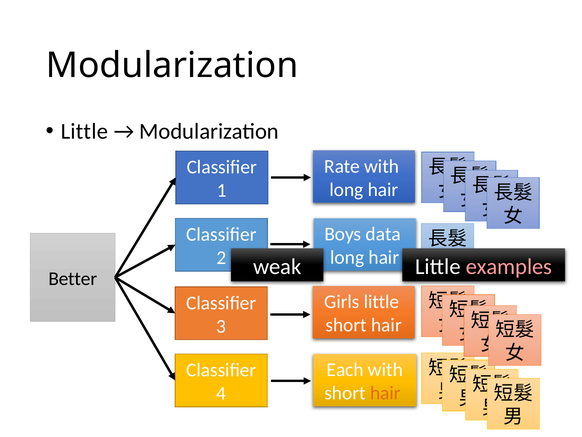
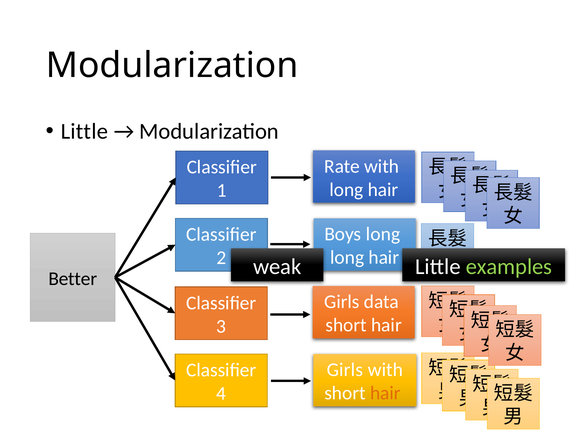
Boys data: data -> long (383, 234)
examples colour: pink -> light green (509, 266)
Girls little: little -> data (381, 302)
Each: Each -> Girls (345, 369)
